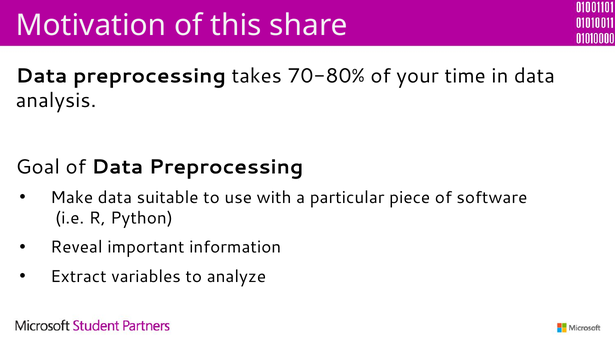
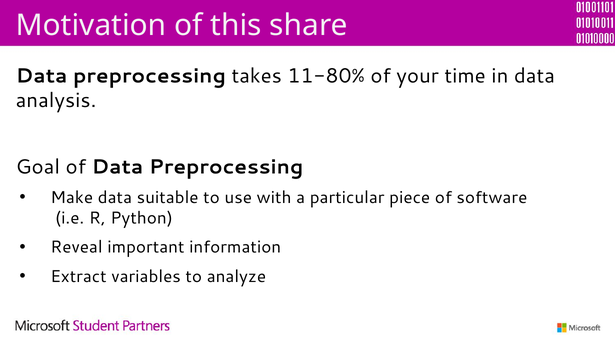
70-80%: 70-80% -> 11-80% (326, 76)
